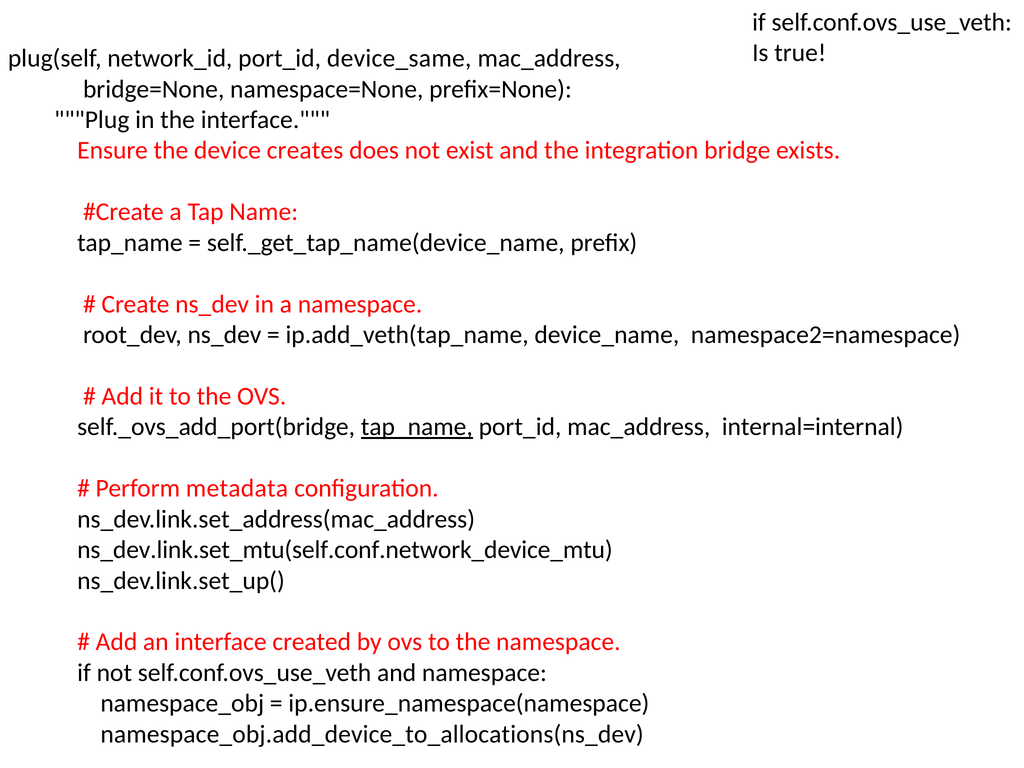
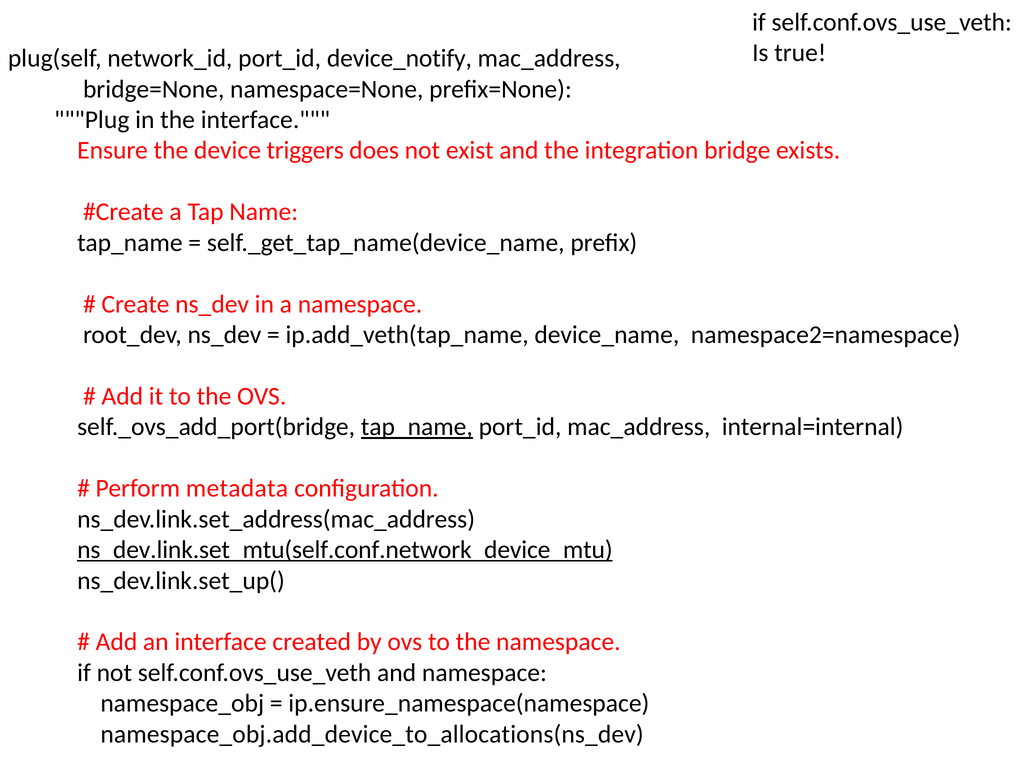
device_same: device_same -> device_notify (399, 58)
creates: creates -> triggers (305, 151)
ns_dev.link.set_mtu(self.conf.network_device_mtu underline: none -> present (345, 550)
